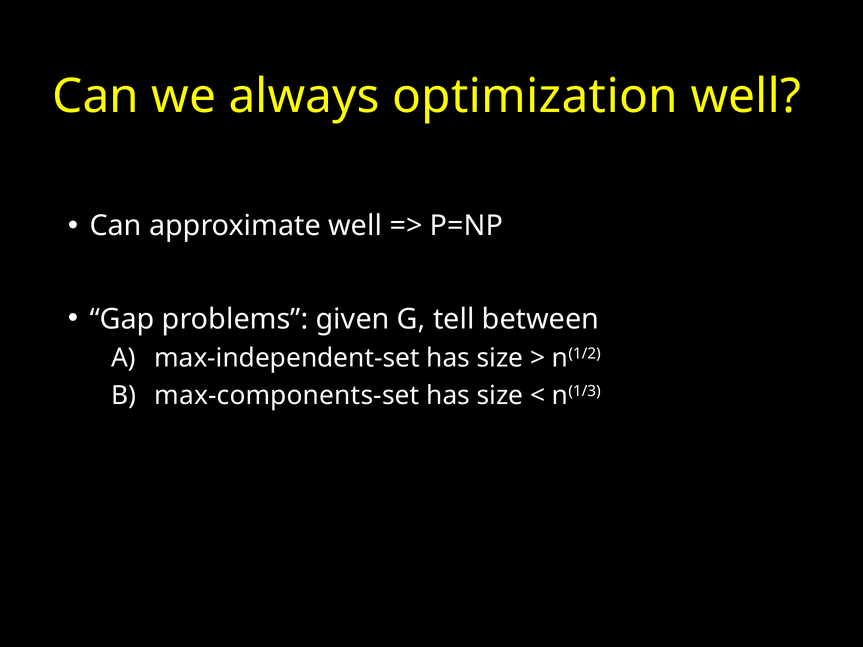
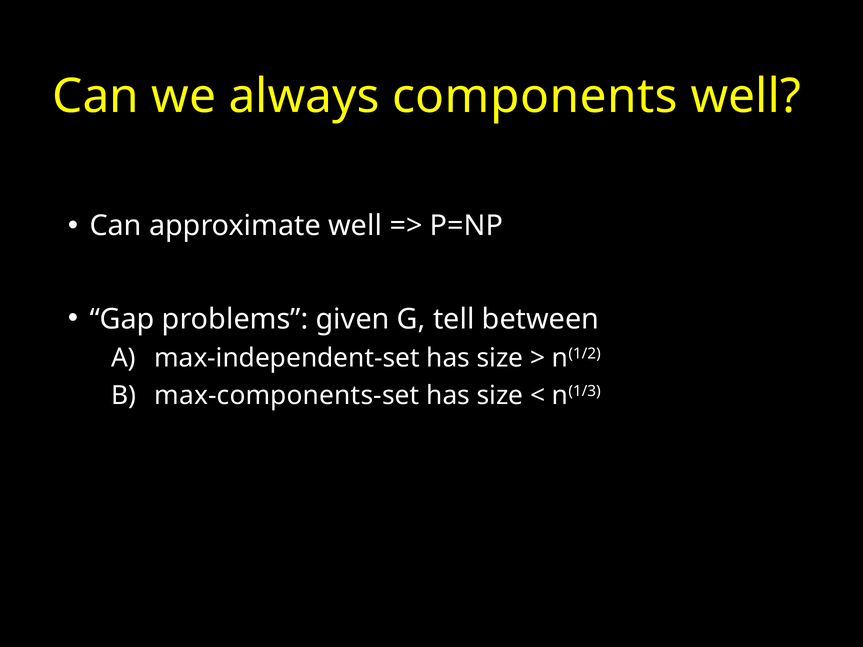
optimization: optimization -> components (535, 97)
